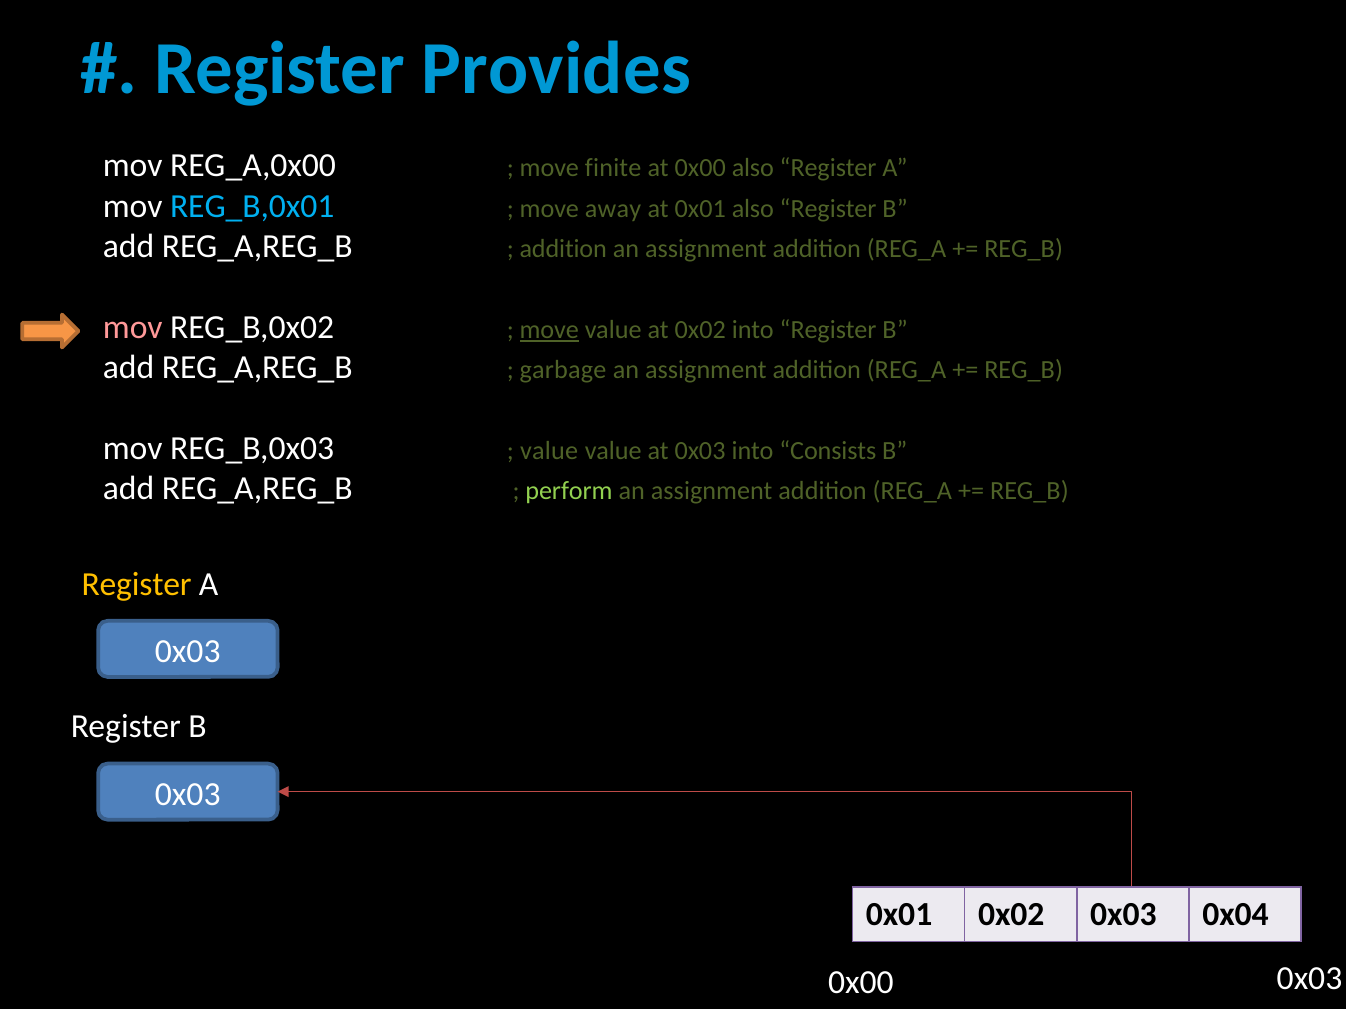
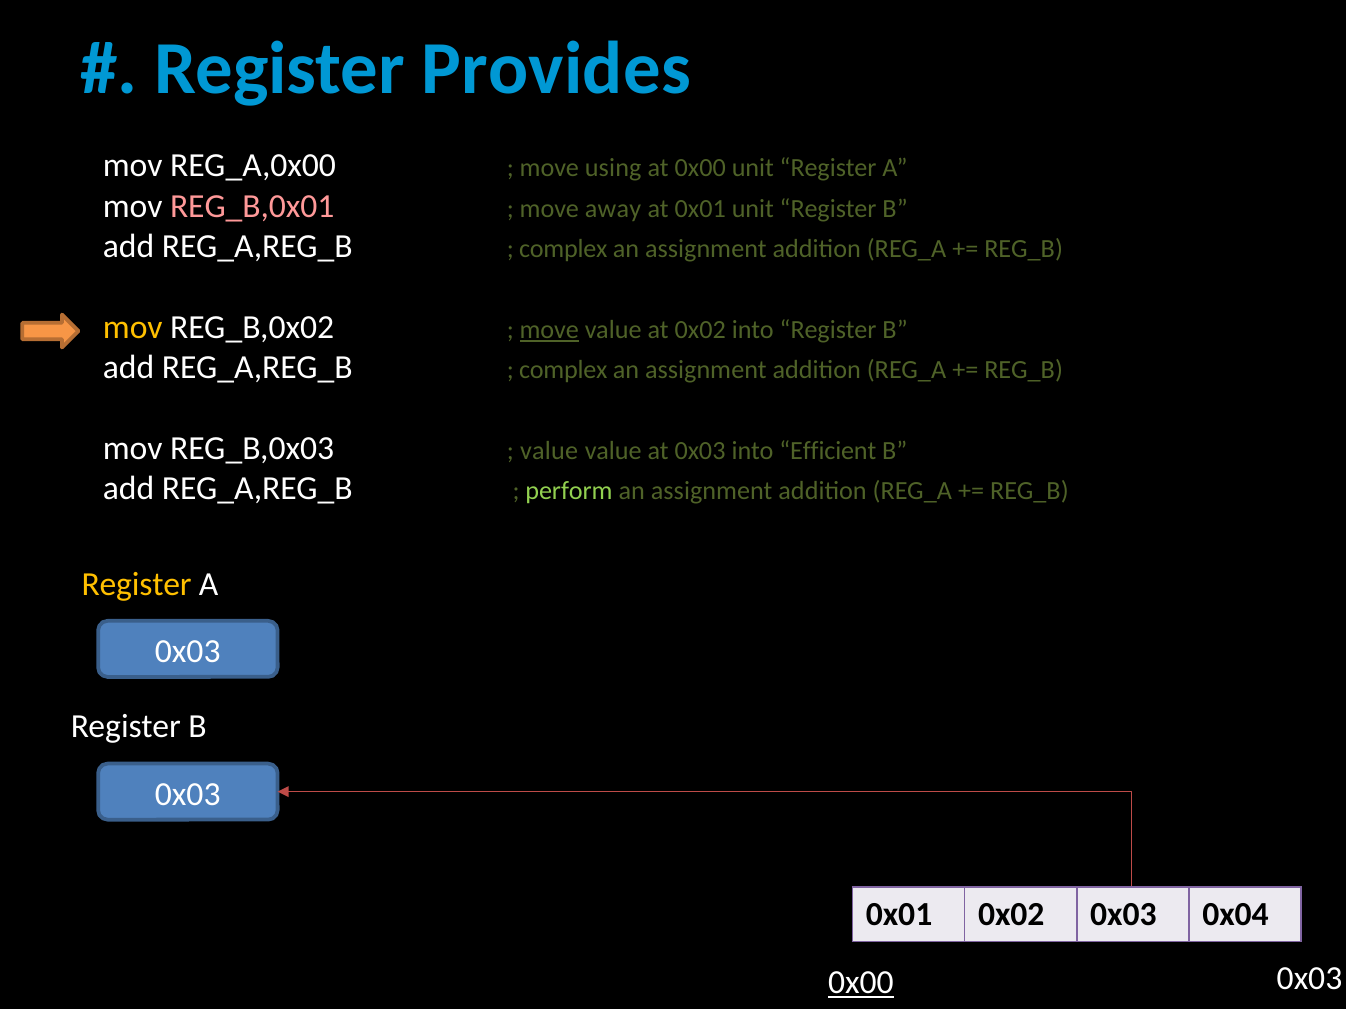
finite: finite -> using (613, 168)
0x00 also: also -> unit (753, 168)
REG_B,0x01 colour: light blue -> pink (252, 206)
0x01 also: also -> unit (753, 209)
addition: addition -> complex (563, 249)
mov colour: pink -> yellow (133, 327)
garbage: garbage -> complex (563, 370)
Consists: Consists -> Efficient (828, 451)
0x00 underline: none -> present (861, 983)
